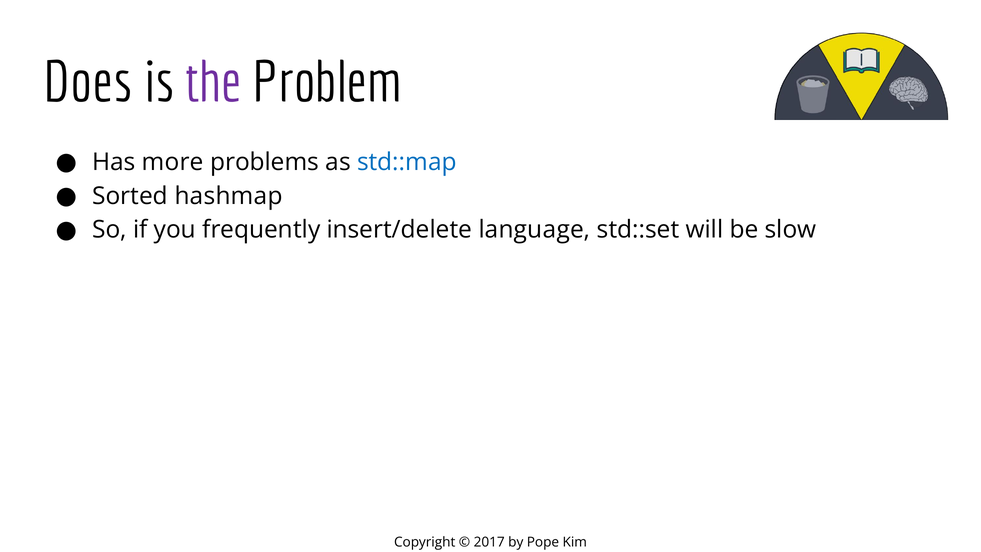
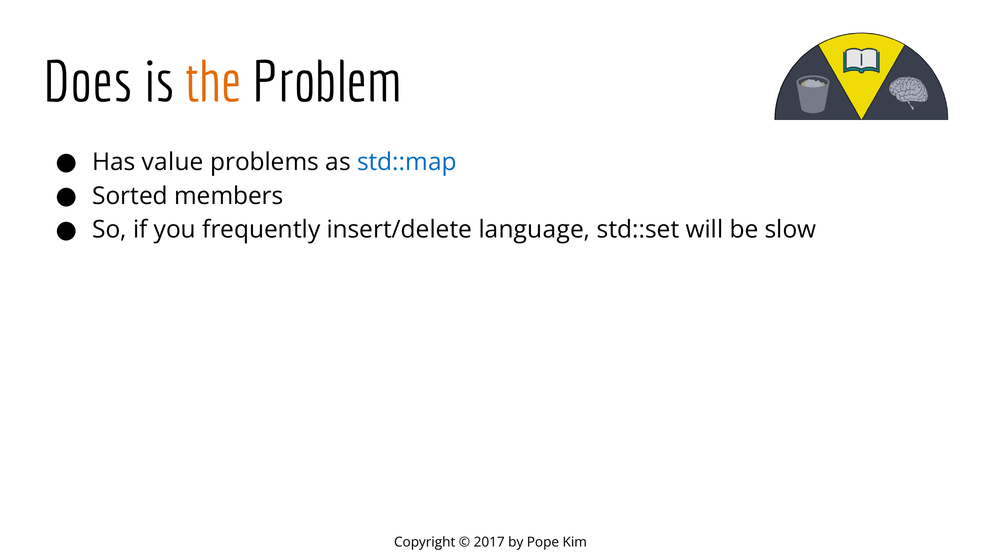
the colour: purple -> orange (214, 83)
more: more -> value (173, 162)
hashmap: hashmap -> members (229, 196)
